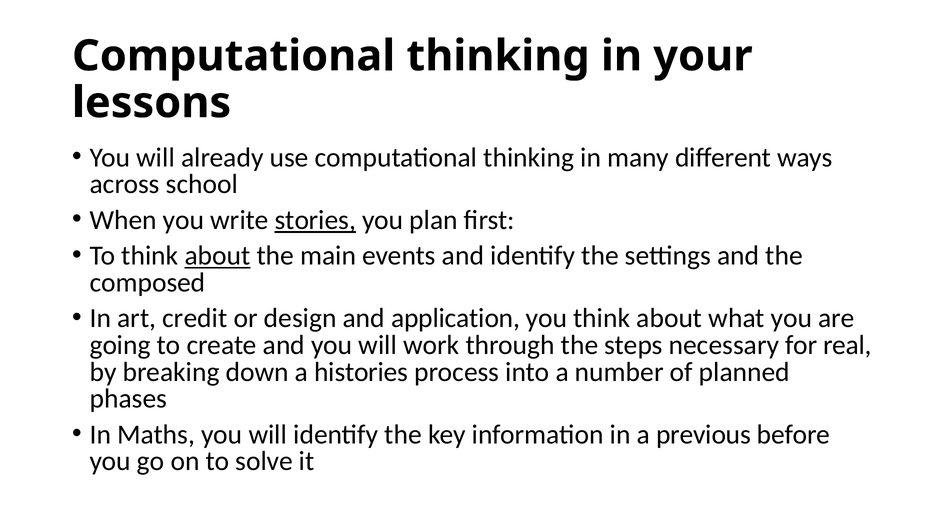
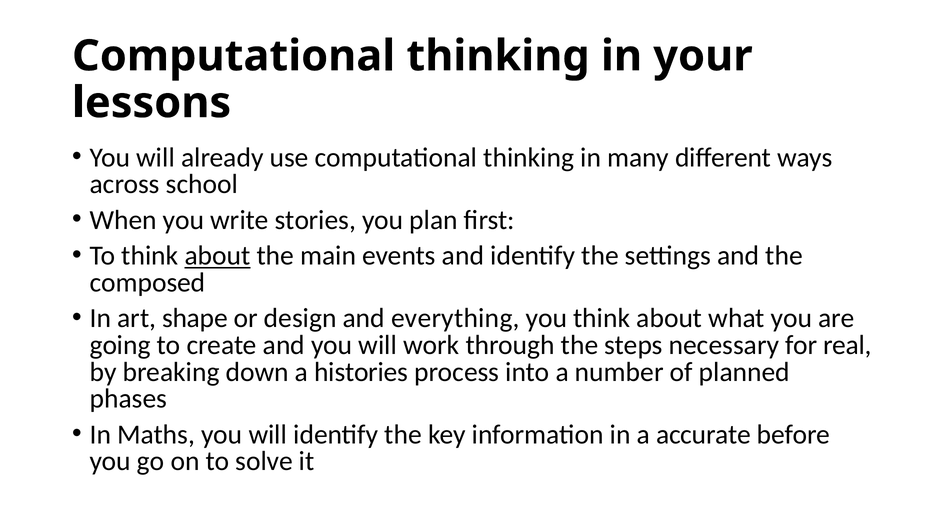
stories underline: present -> none (315, 220)
credit: credit -> shape (195, 318)
application: application -> everything (455, 318)
previous: previous -> accurate (704, 434)
